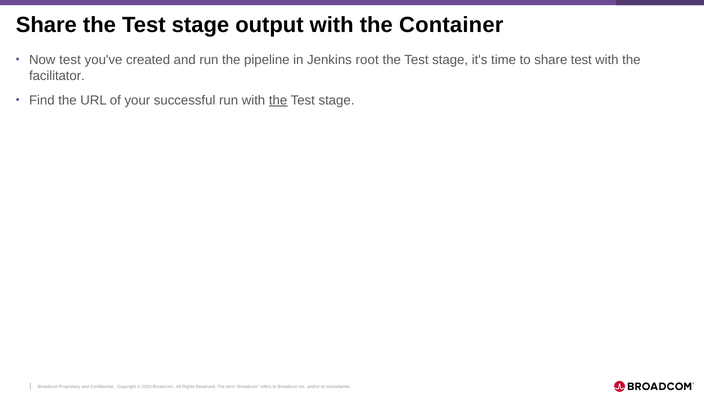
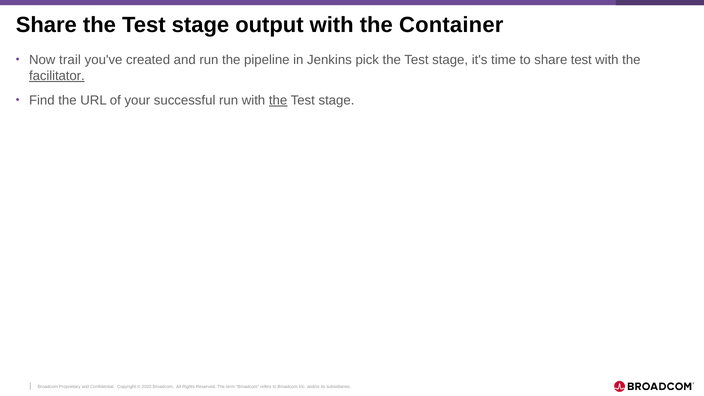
Now test: test -> trail (70, 60)
root: root -> pick (367, 60)
facilitator underline: none -> present (57, 76)
